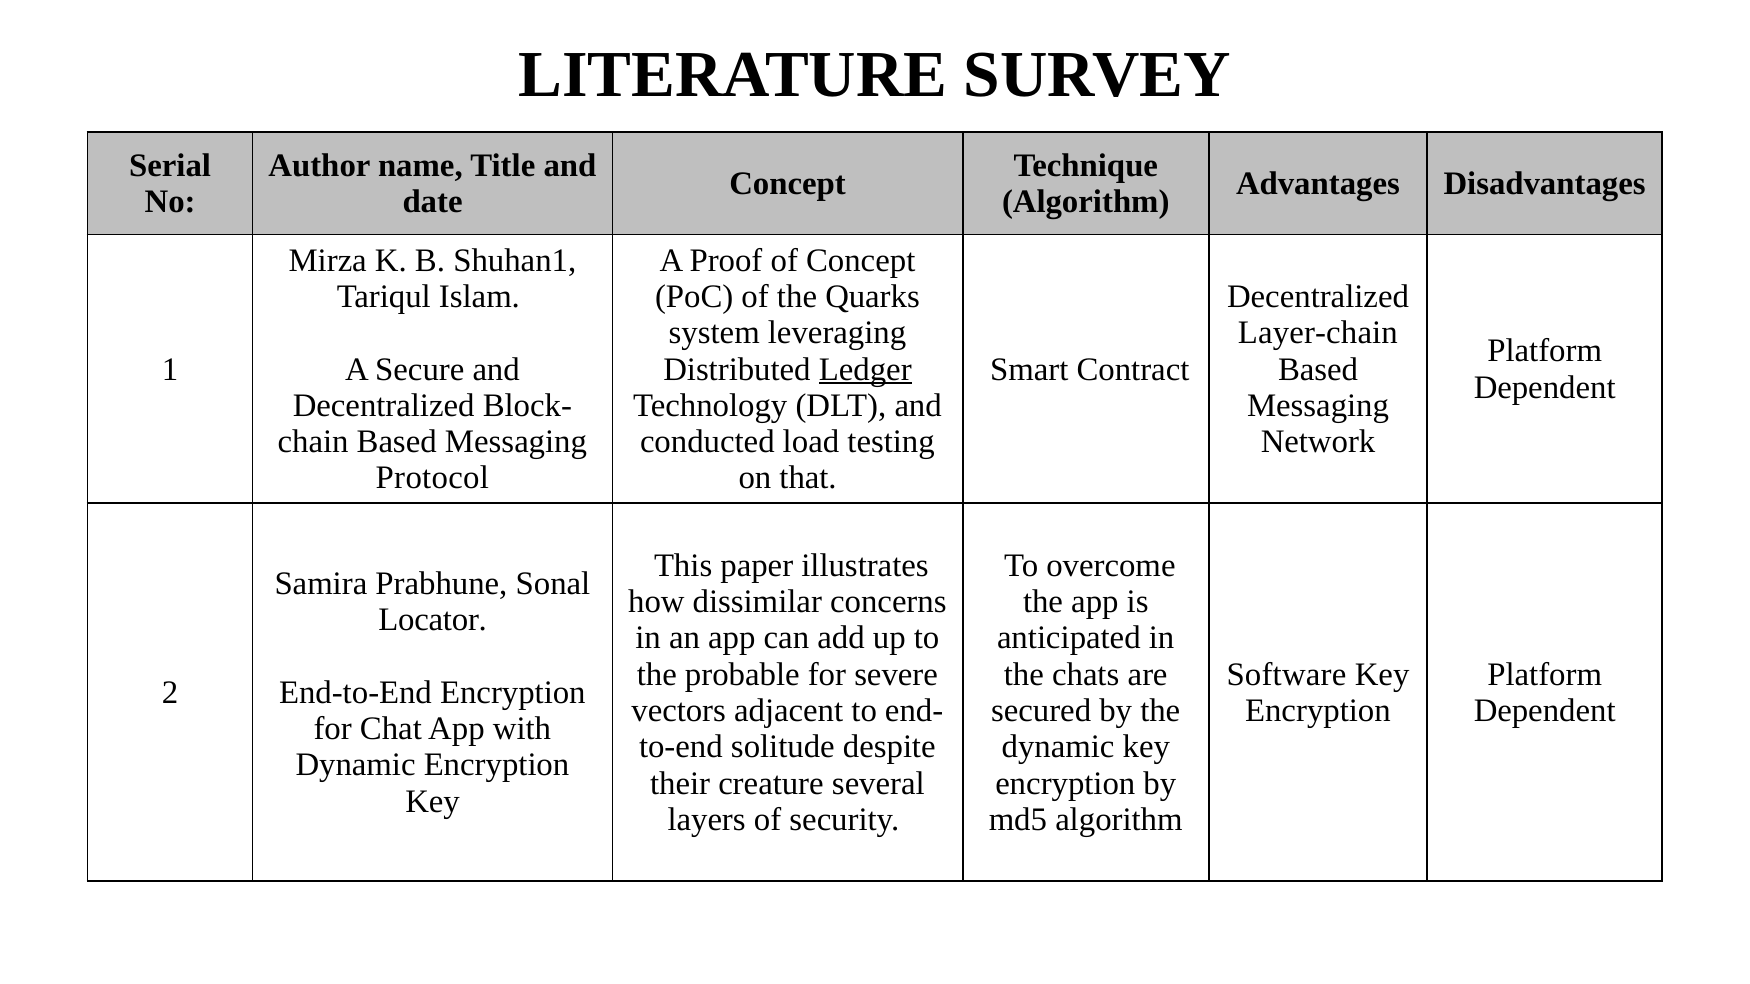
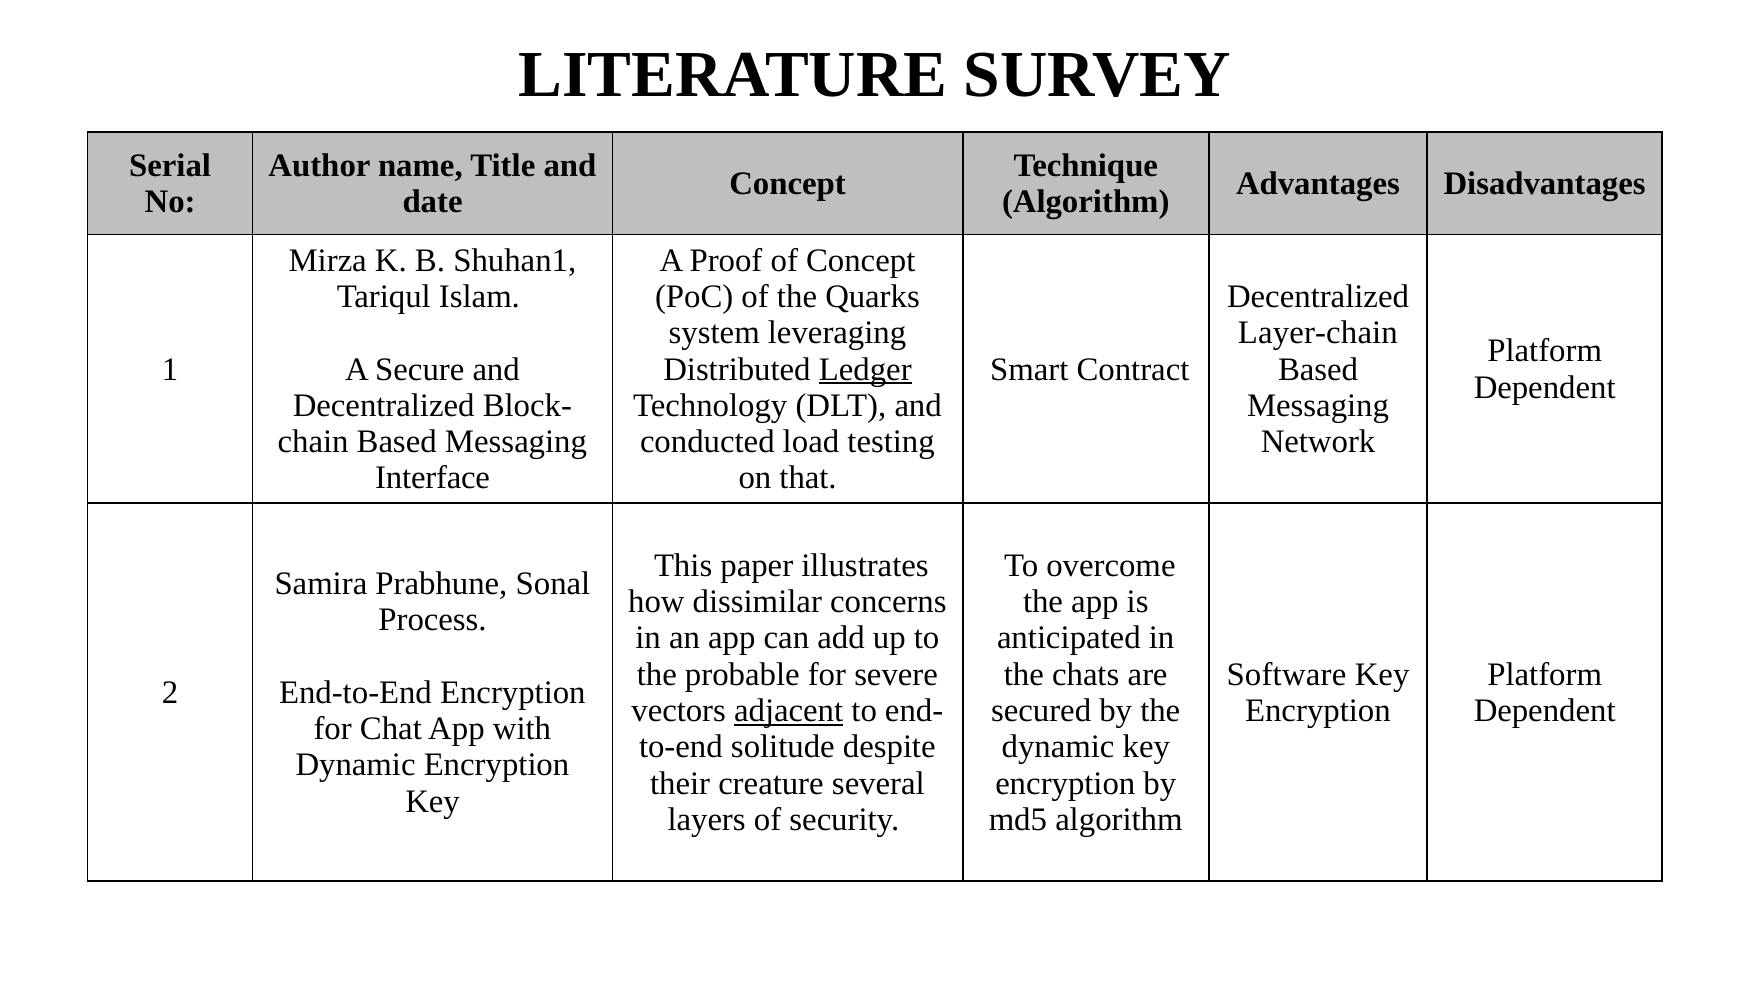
Protocol: Protocol -> Interface (433, 478)
Locator: Locator -> Process (433, 620)
adjacent underline: none -> present (789, 711)
